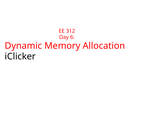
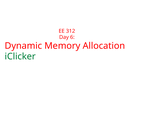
iClicker colour: black -> green (20, 57)
